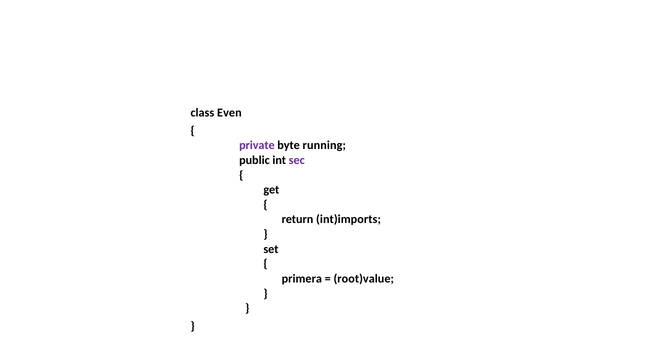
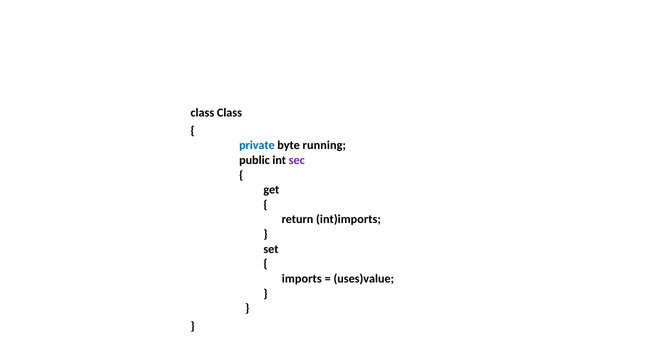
class Even: Even -> Class (229, 113)
private colour: purple -> blue (257, 146)
primera: primera -> imports (302, 279)
root)value: root)value -> uses)value (364, 279)
